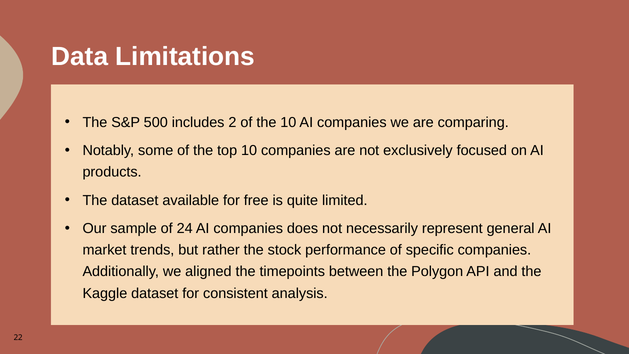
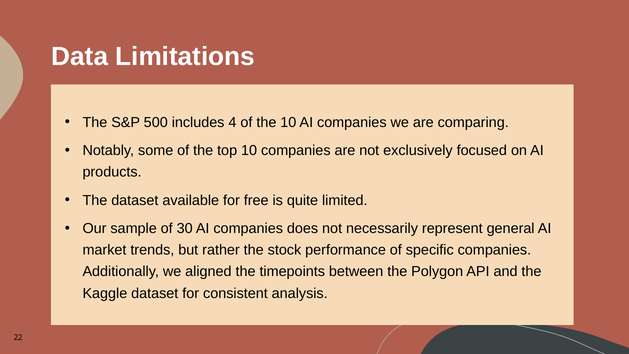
2: 2 -> 4 (232, 122)
24: 24 -> 30 (185, 228)
